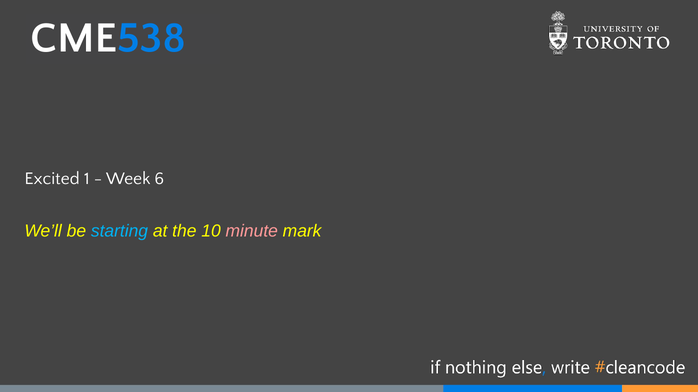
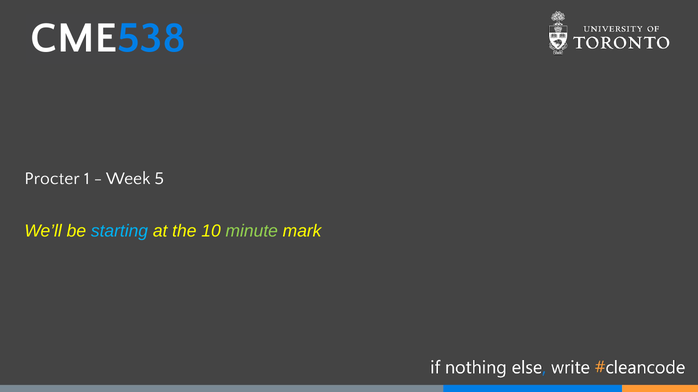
Excited: Excited -> Procter (52, 179)
6: 6 -> 5 (159, 179)
minute colour: pink -> light green (252, 231)
